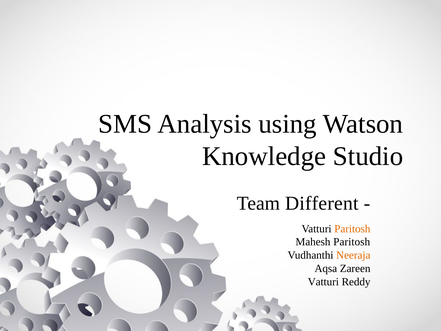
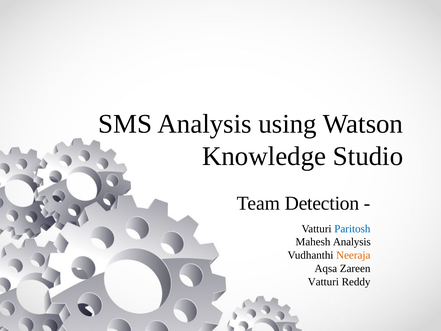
Different: Different -> Detection (322, 203)
Paritosh colour: orange -> blue (352, 229)
Mahesh Paritosh: Paritosh -> Analysis (352, 242)
